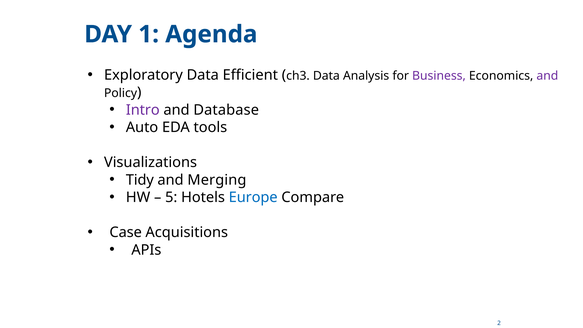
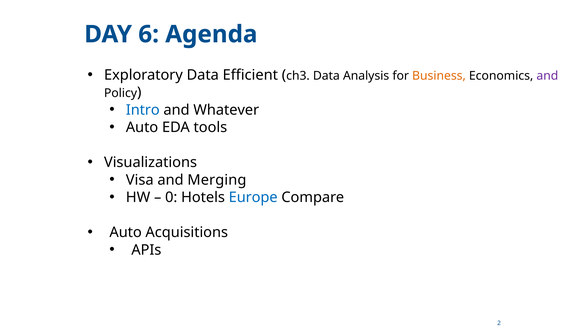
1: 1 -> 6 (149, 34)
Business colour: purple -> orange (439, 76)
Intro colour: purple -> blue (143, 110)
Database: Database -> Whatever (226, 110)
Tidy: Tidy -> Visa (140, 180)
5: 5 -> 0 (171, 197)
Case: Case -> Auto (126, 232)
